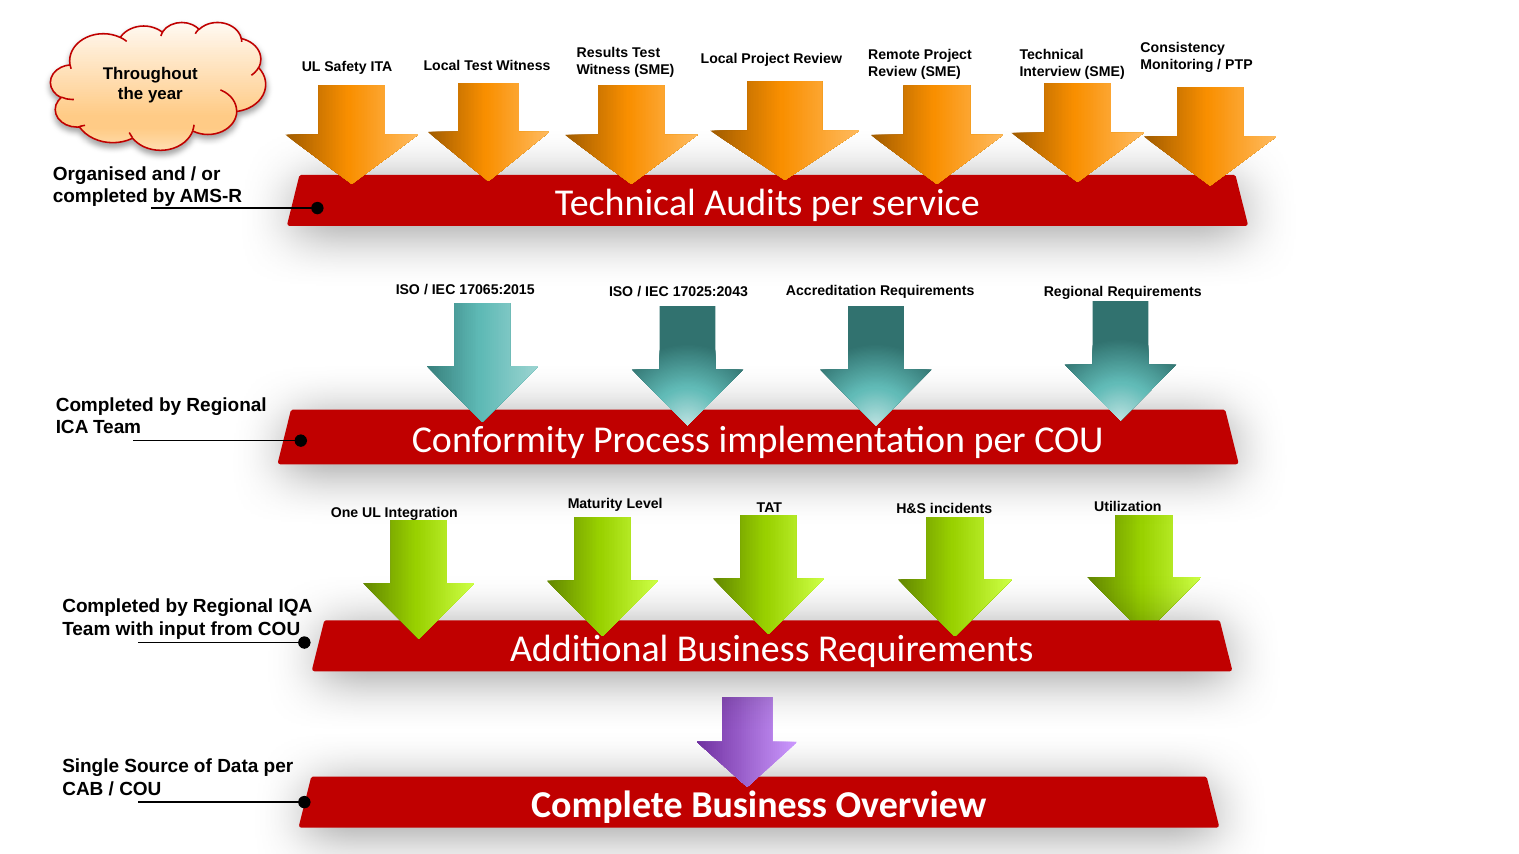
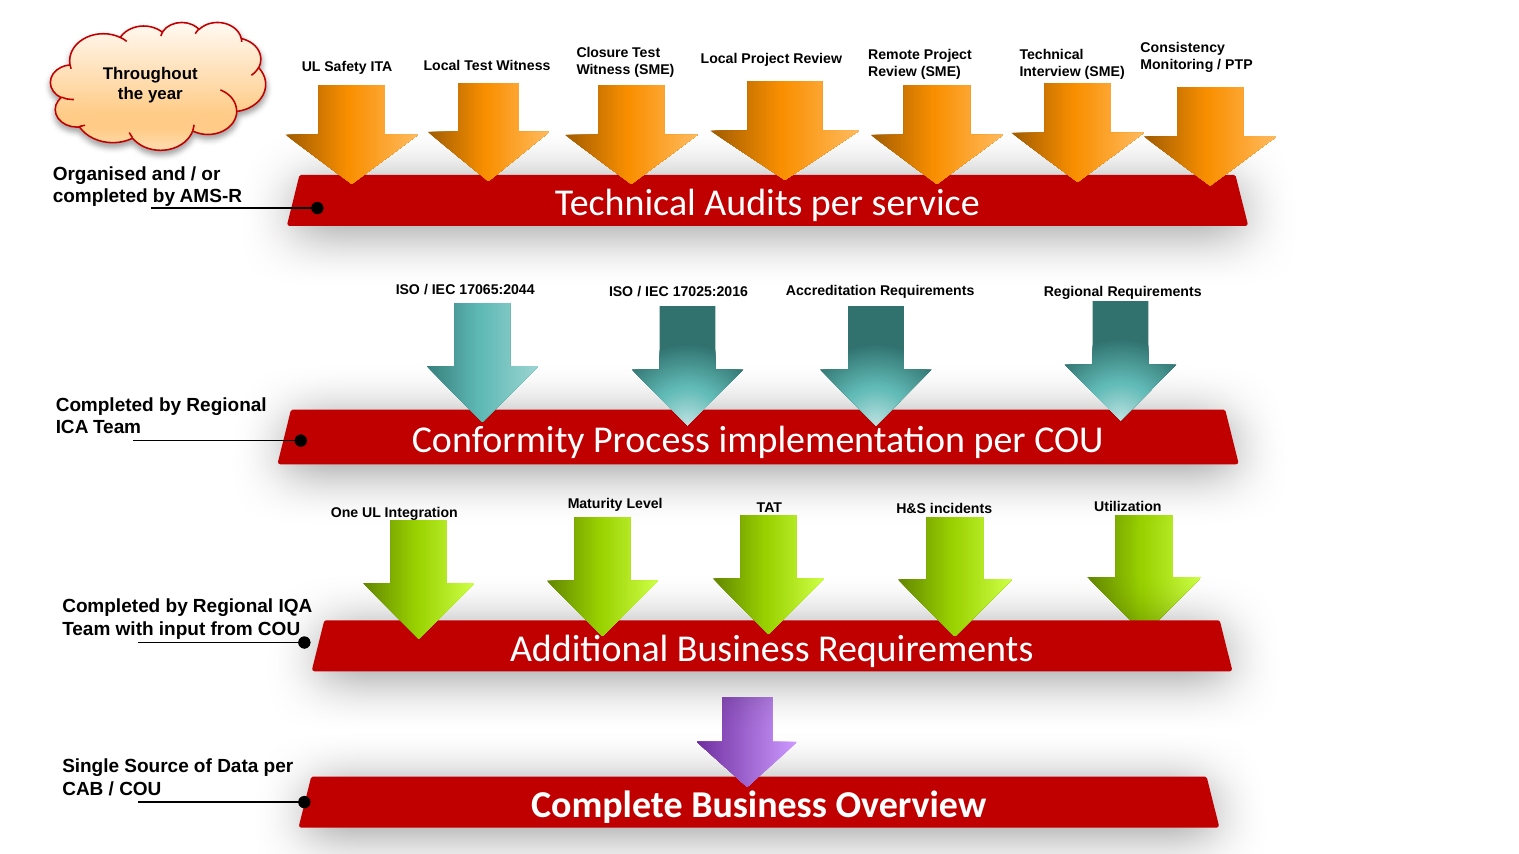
Results: Results -> Closure (602, 53)
17065:2015: 17065:2015 -> 17065:2044 (497, 290)
17025:2043: 17025:2043 -> 17025:2016 (710, 292)
